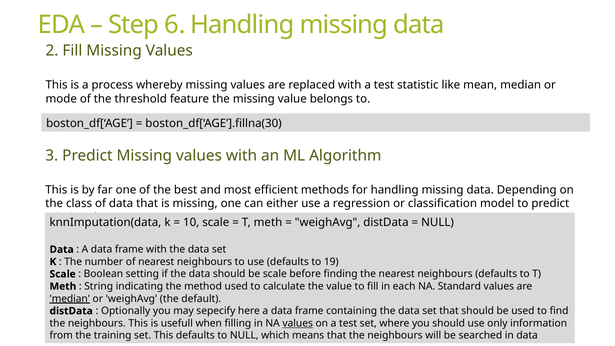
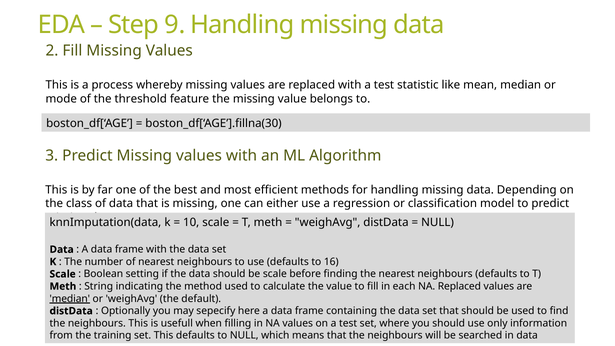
6: 6 -> 9 (175, 25)
19: 19 -> 16 (331, 262)
NA Standard: Standard -> Replaced (459, 286)
values underline: present -> none (298, 323)
